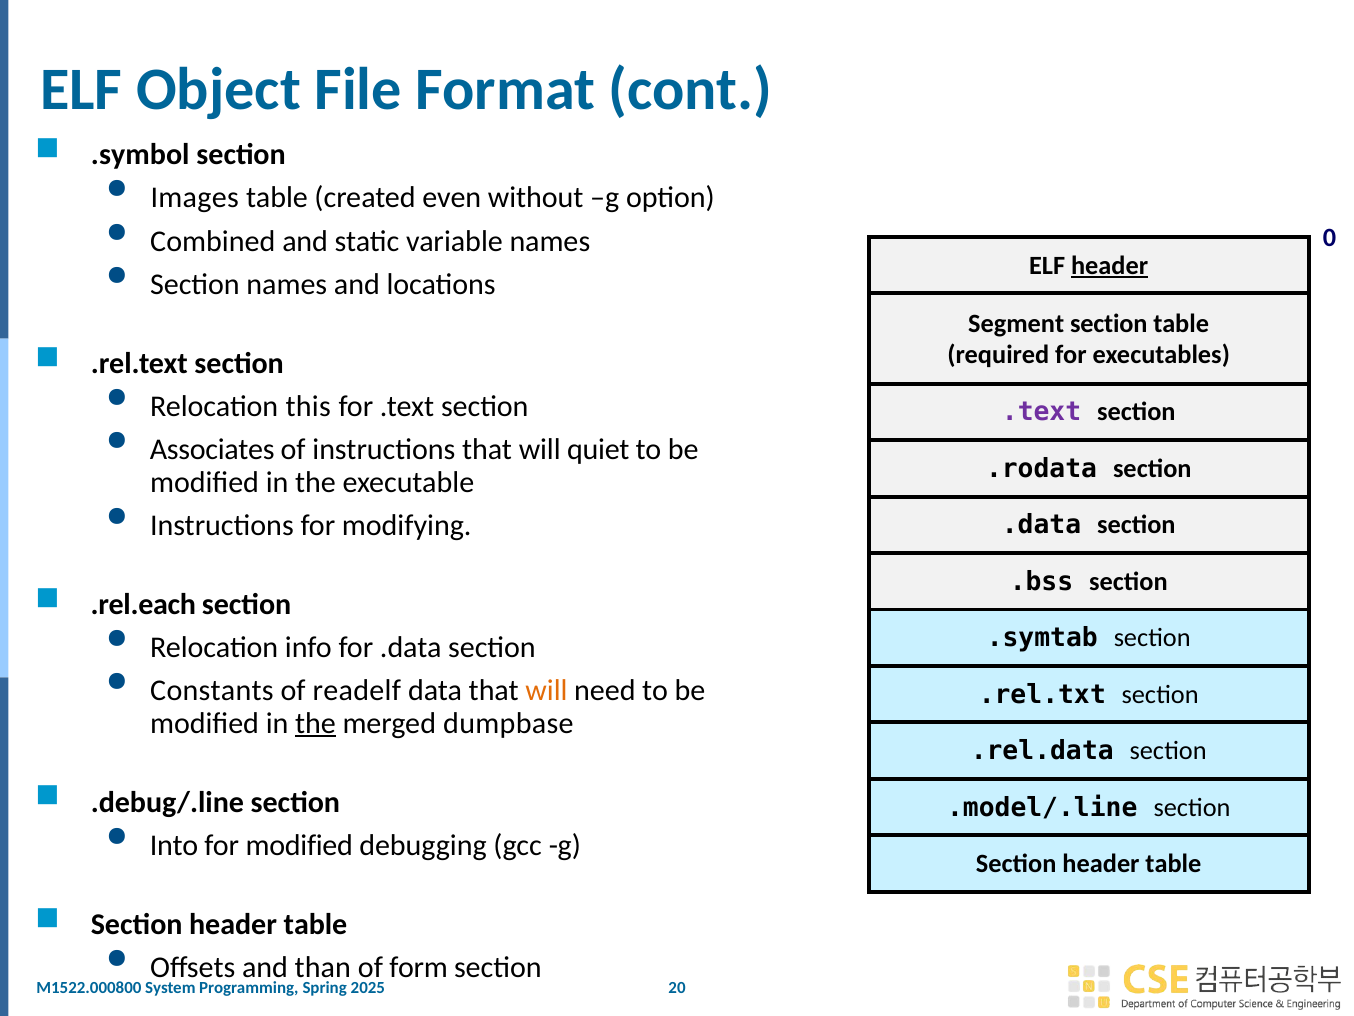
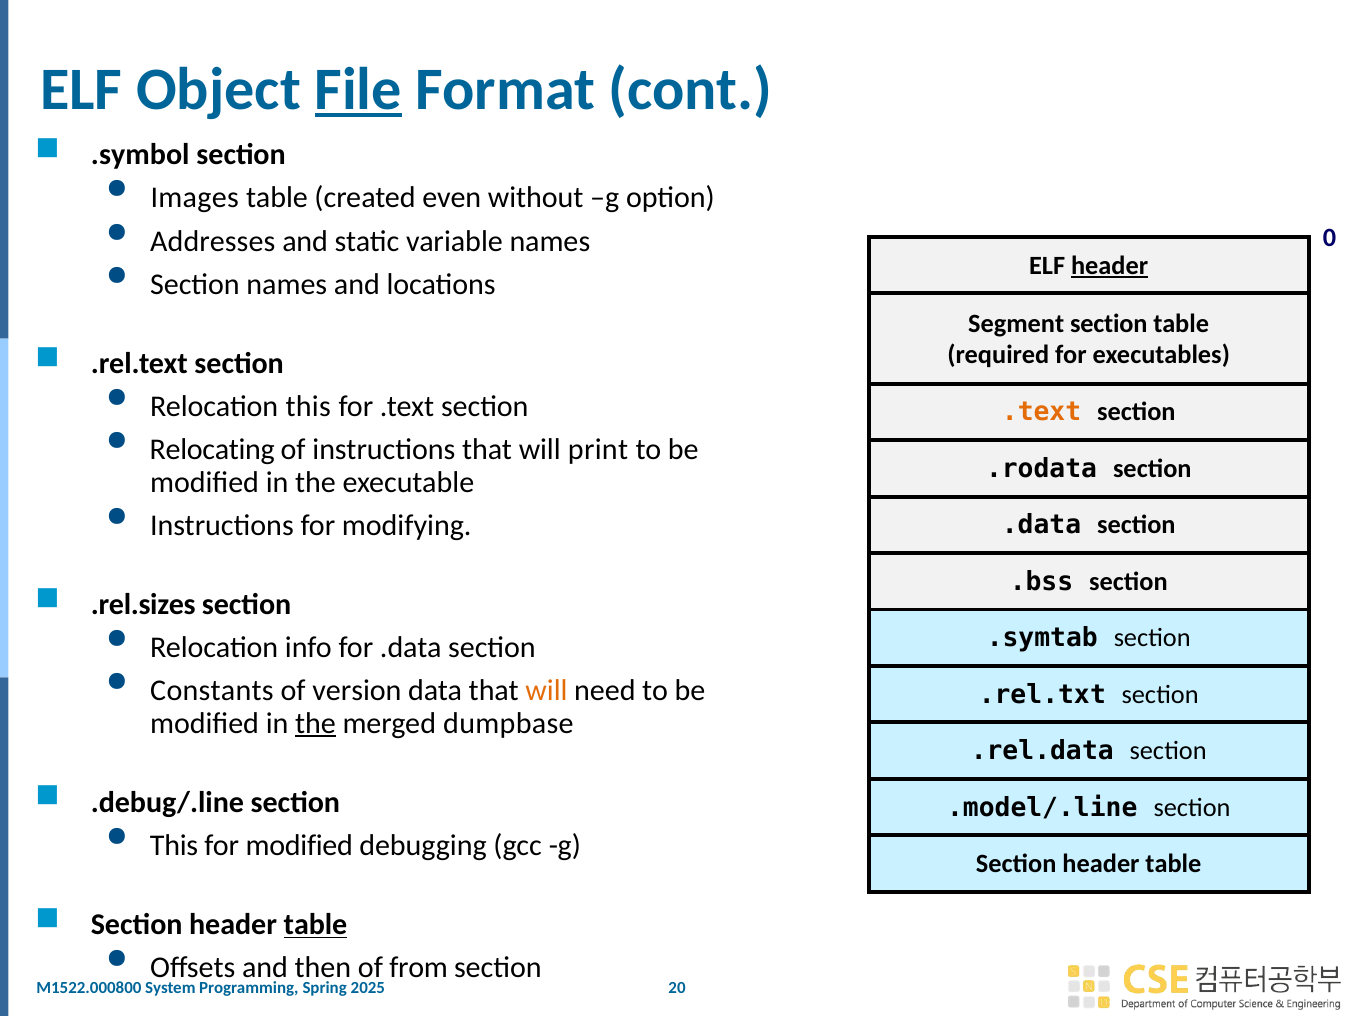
File underline: none -> present (358, 89)
Combined: Combined -> Addresses (213, 241)
.text colour: purple -> orange (1042, 412)
Associates: Associates -> Relocating (212, 449)
quiet: quiet -> print (598, 449)
.rel.each: .rel.each -> .rel.sizes (143, 604)
readelf: readelf -> version (357, 690)
Into: Into -> This (174, 845)
table underline: none -> present (315, 924)
than: than -> then (323, 967)
form: form -> from (419, 967)
